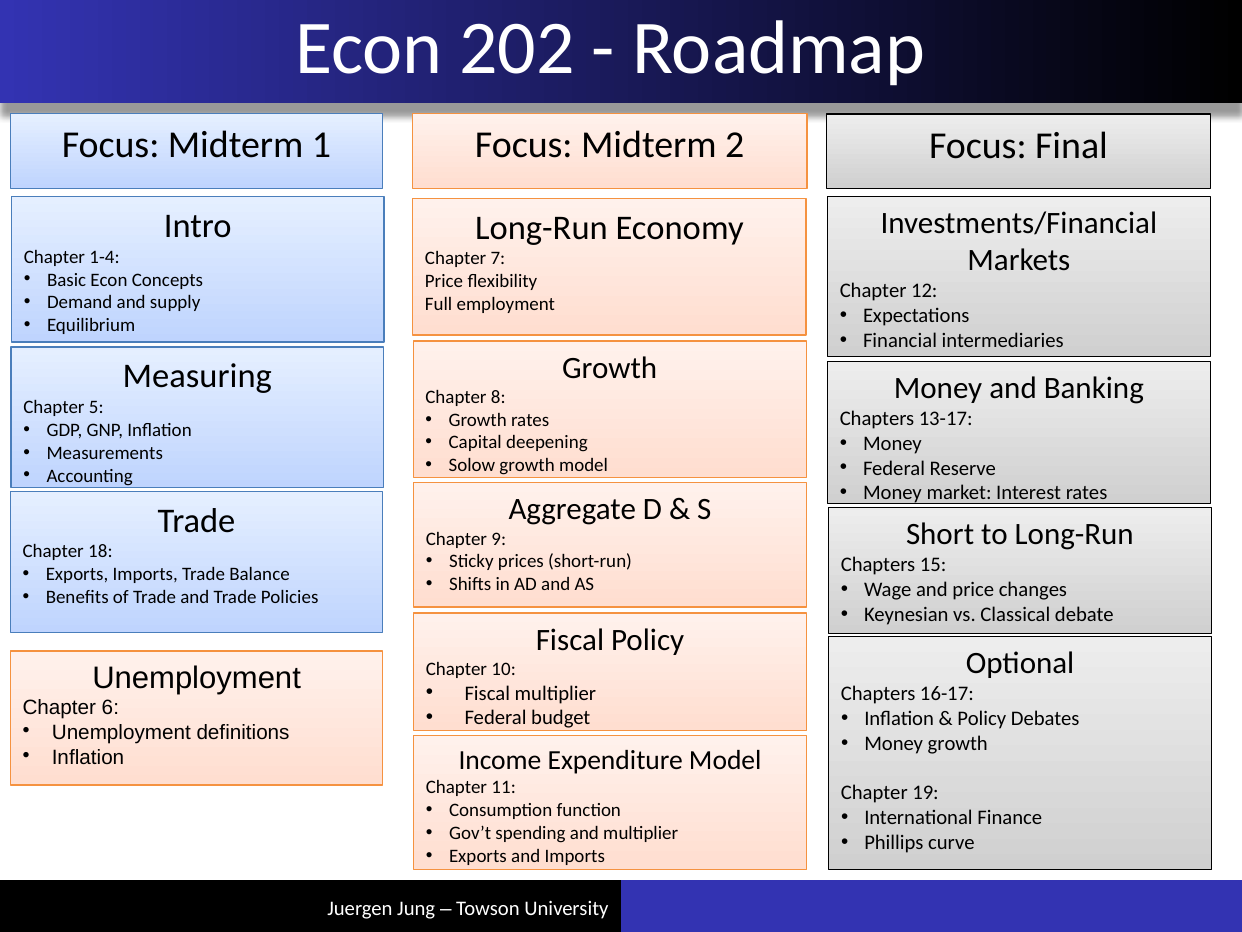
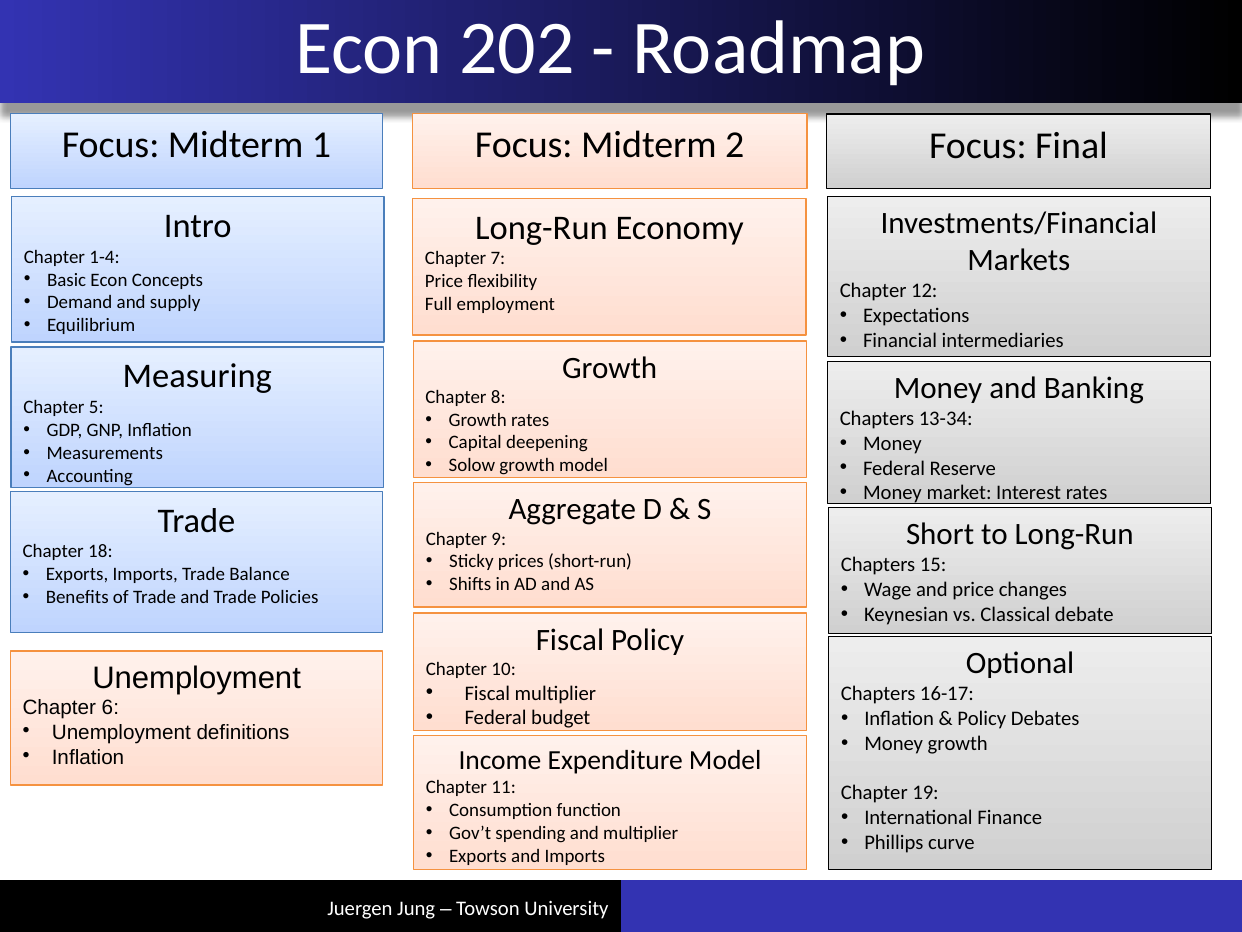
13-17: 13-17 -> 13-34 (946, 418)
